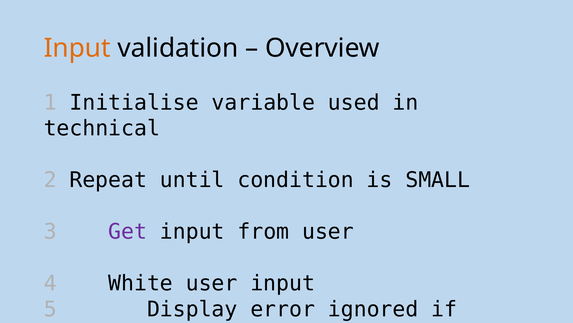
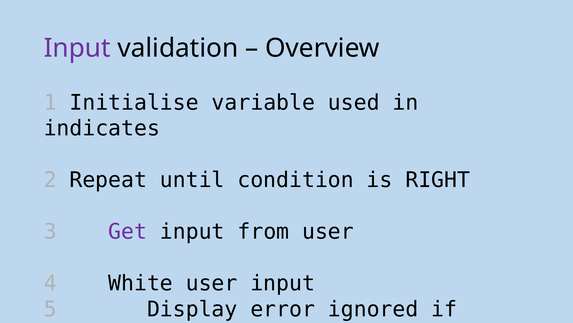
Input colour: orange -> purple (77, 48)
technical: technical -> indicates (102, 128)
SMALL: SMALL -> RIGHT (438, 180)
